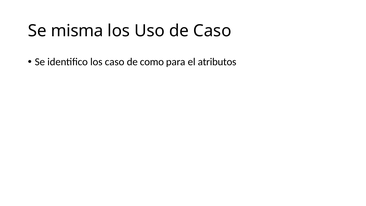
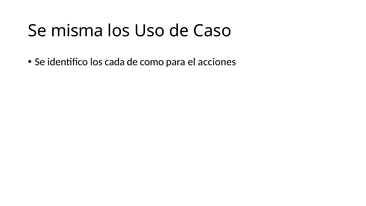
los caso: caso -> cada (115, 62)
atributos: atributos -> acciones (217, 62)
